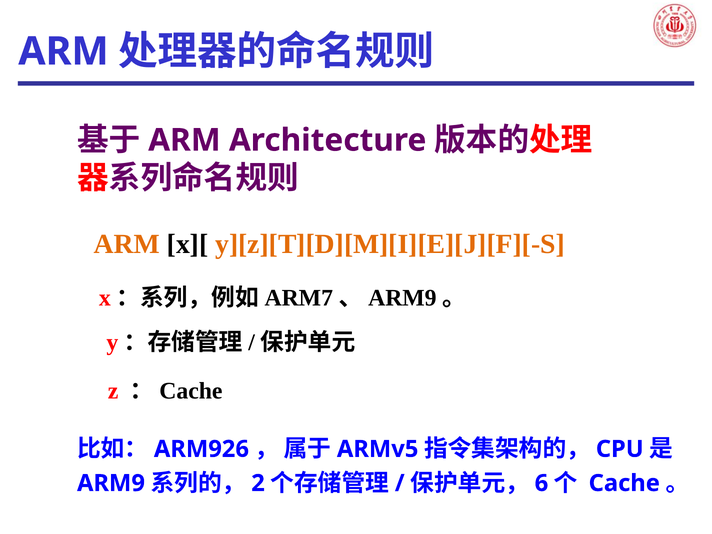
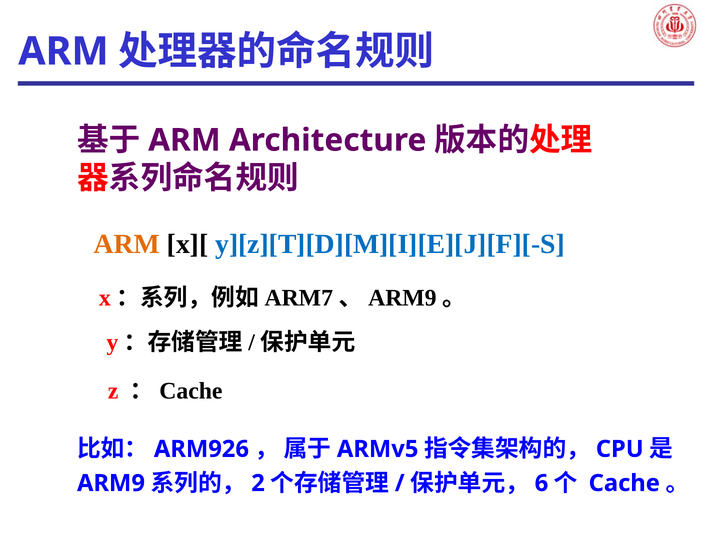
y][z][T][D][M][I][E][J][F][-S colour: orange -> blue (390, 244)
